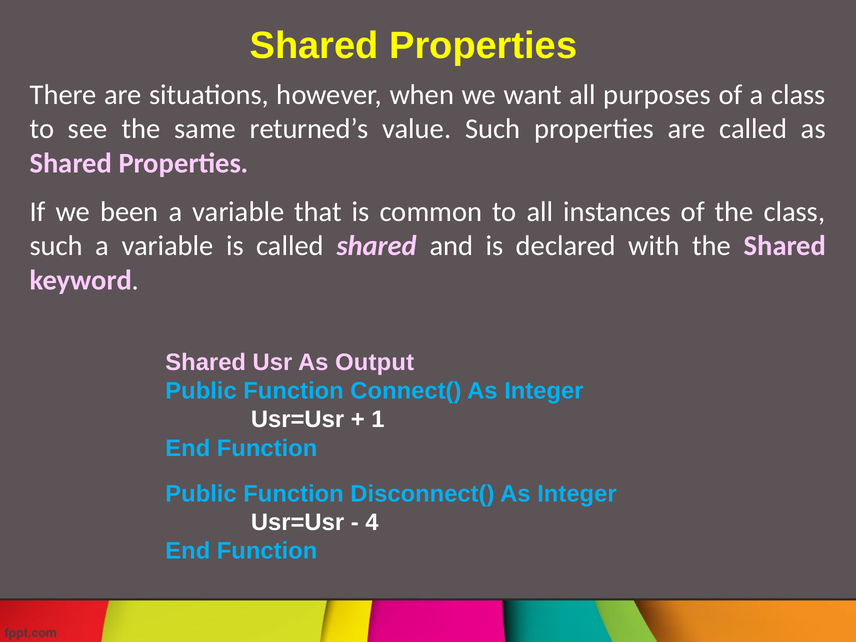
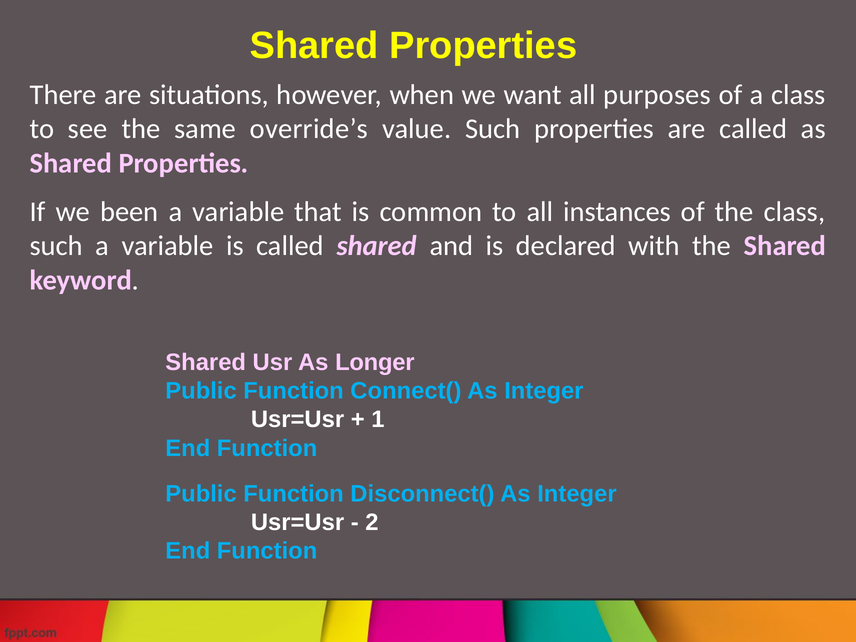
returned’s: returned’s -> override’s (309, 129)
Output: Output -> Longer (375, 363)
4: 4 -> 2 (372, 522)
